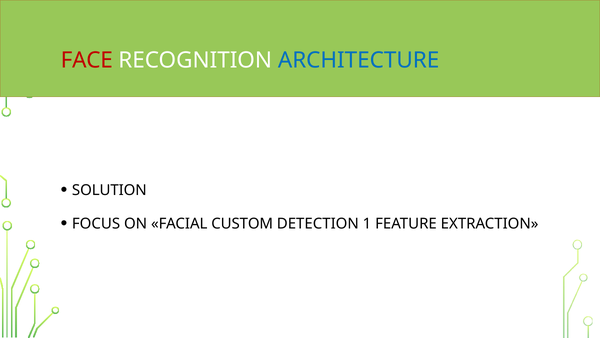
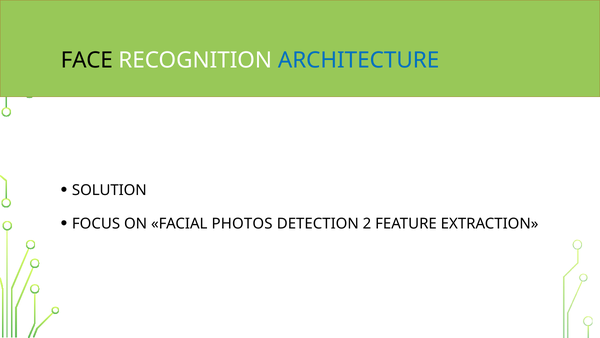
FACE colour: red -> black (87, 60)
CUSTOM: CUSTOM -> PHOTOS (242, 223)
1: 1 -> 2 (367, 223)
